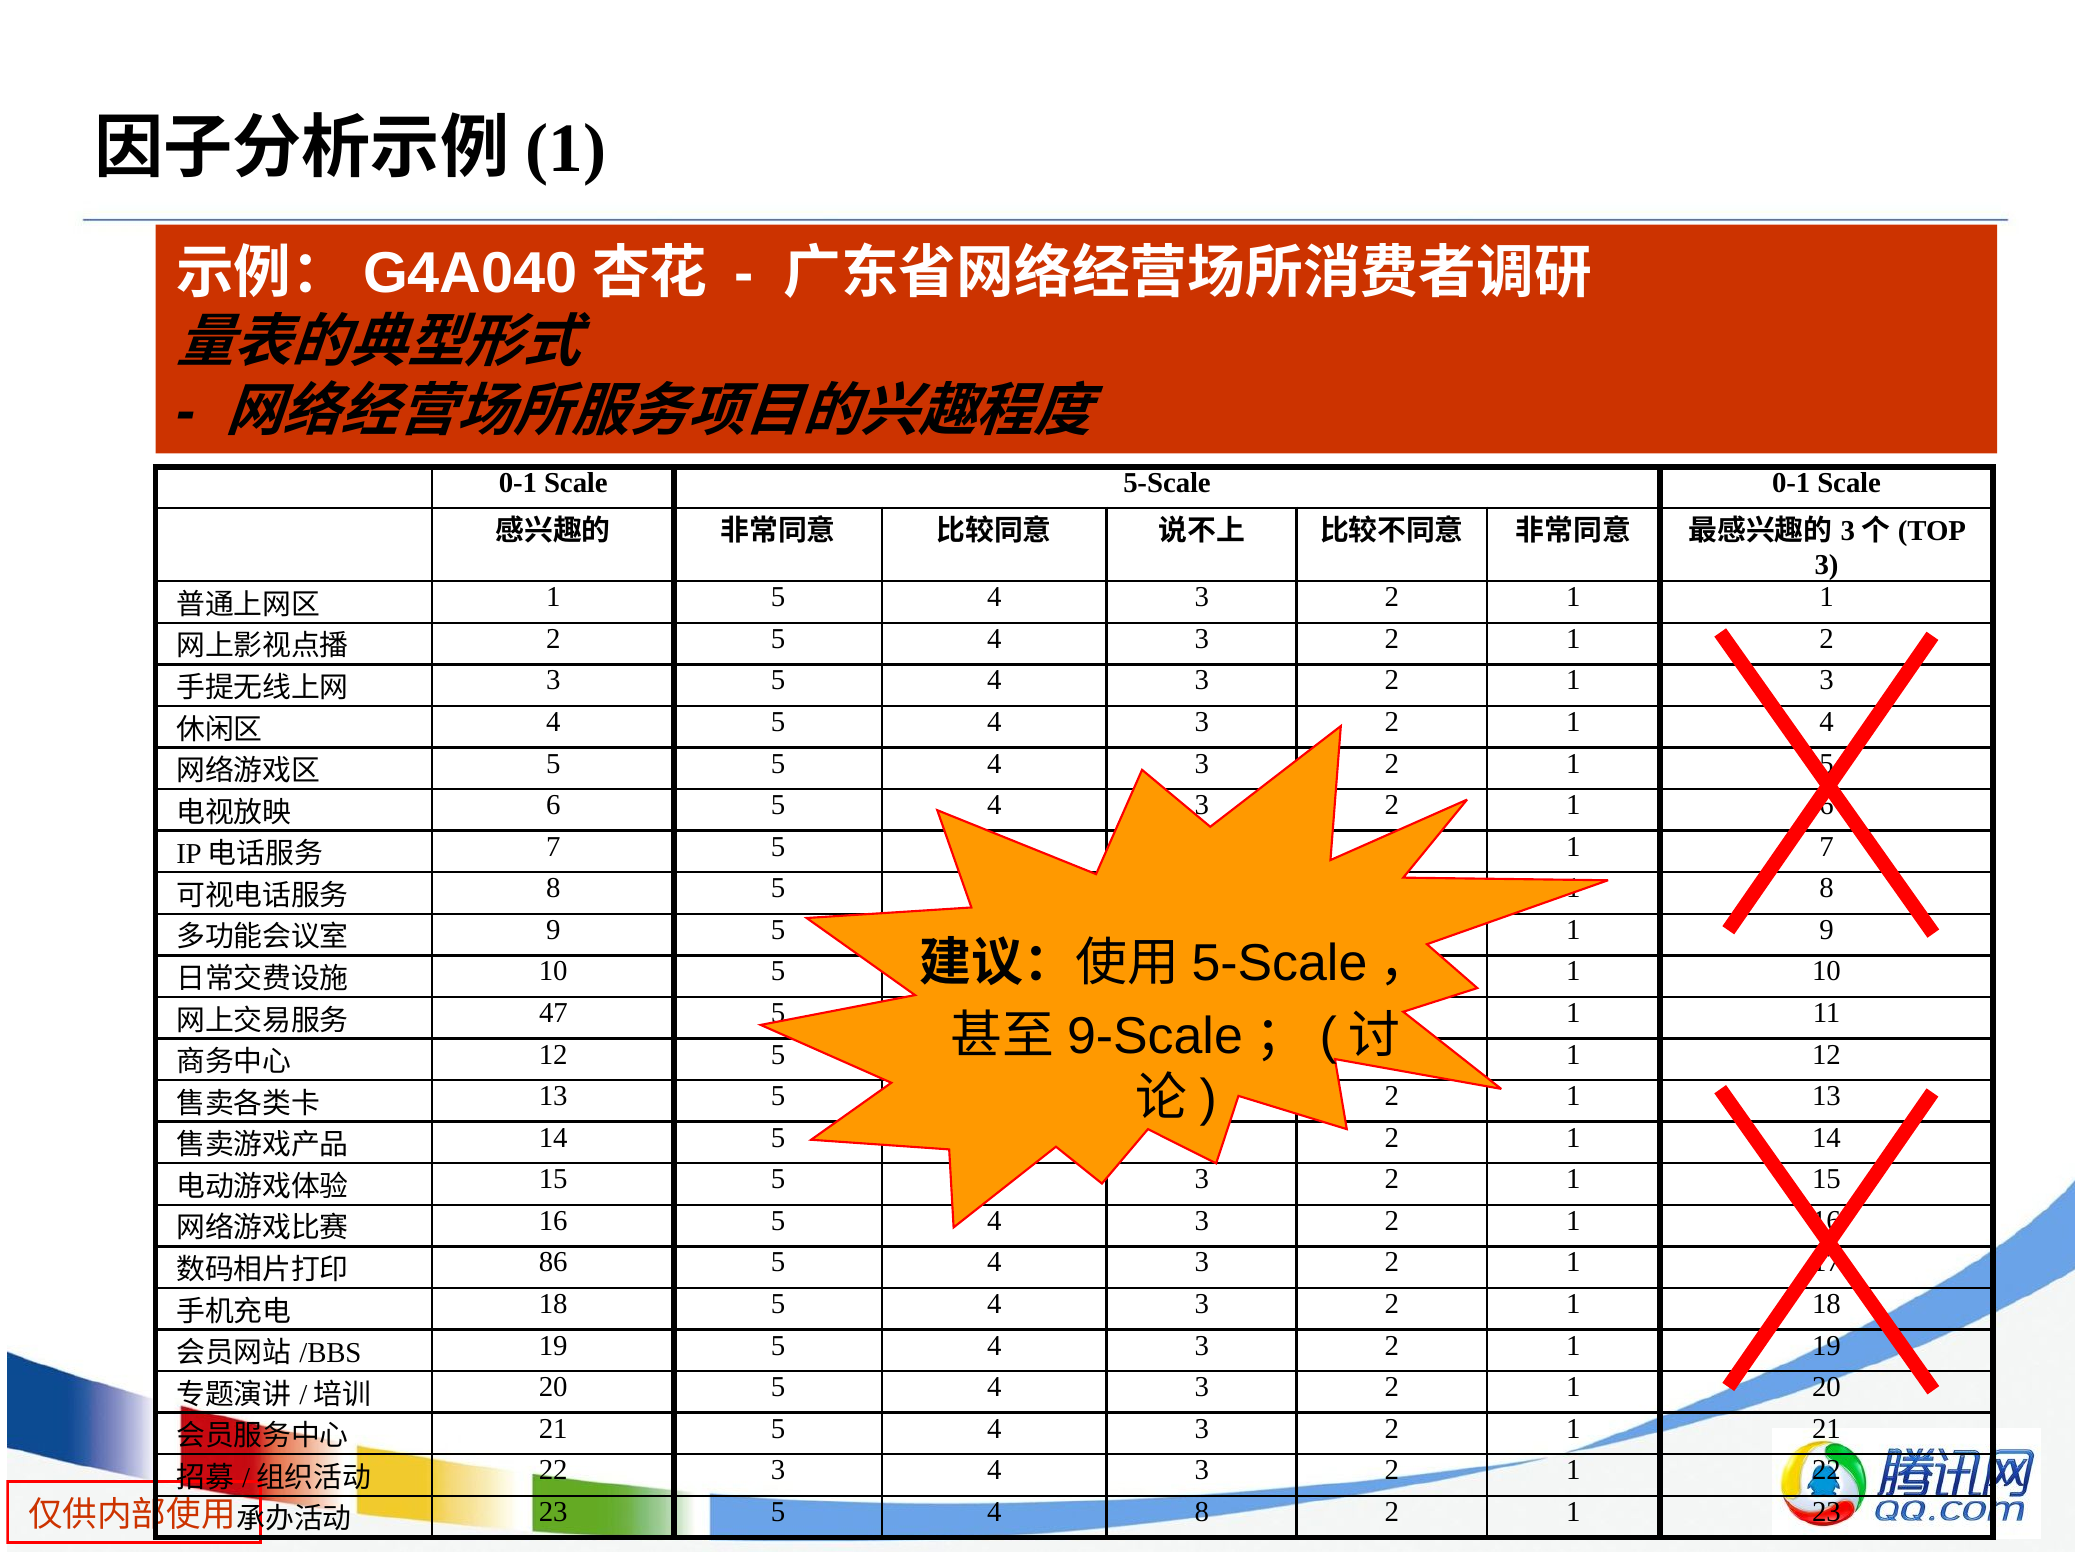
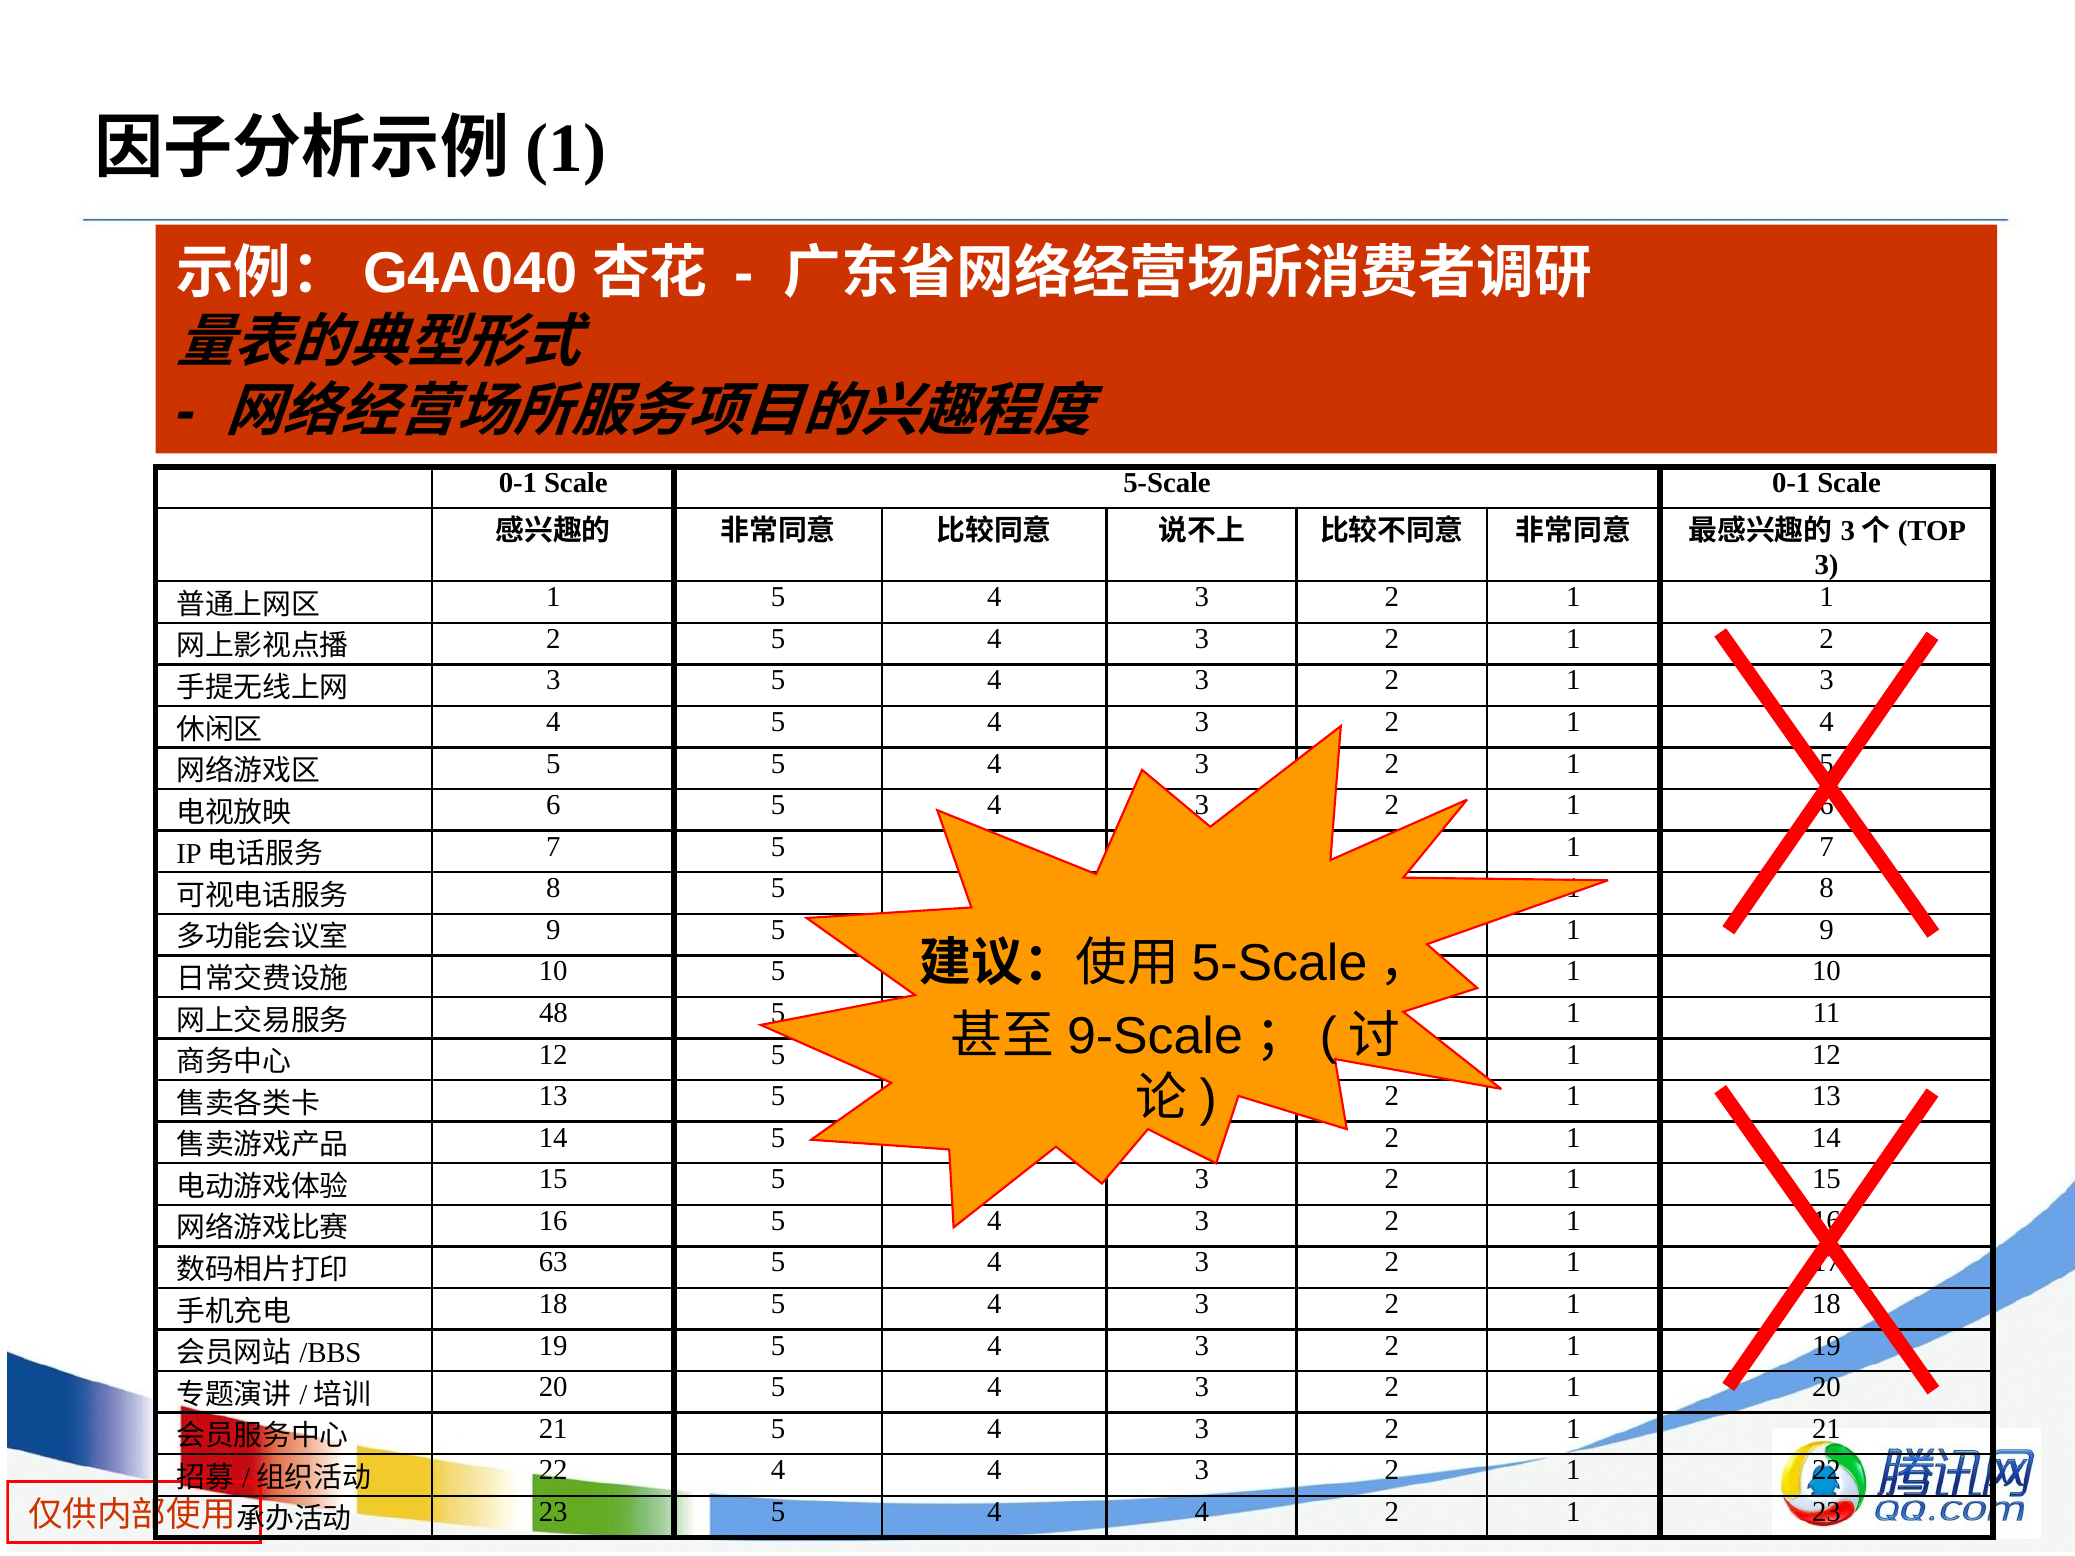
47: 47 -> 48 (553, 1013)
86: 86 -> 63 (553, 1263)
22 3: 3 -> 4 (778, 1471)
5 4 8: 8 -> 4 (1202, 1512)
